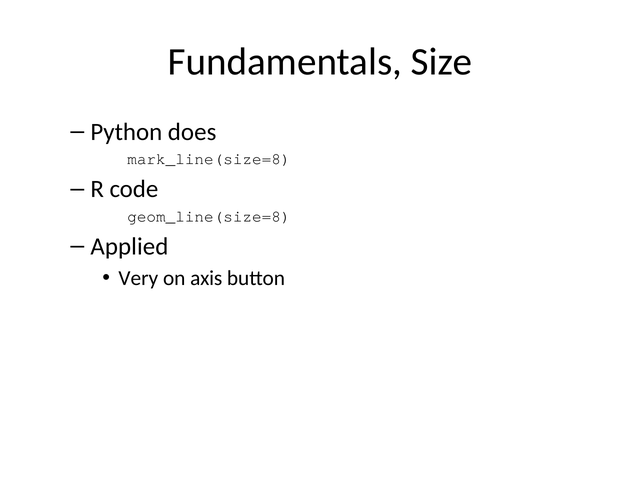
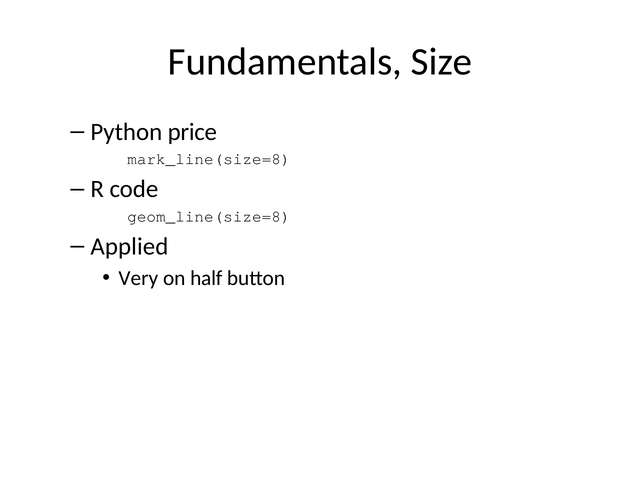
does: does -> price (192, 132)
axis: axis -> half (206, 278)
